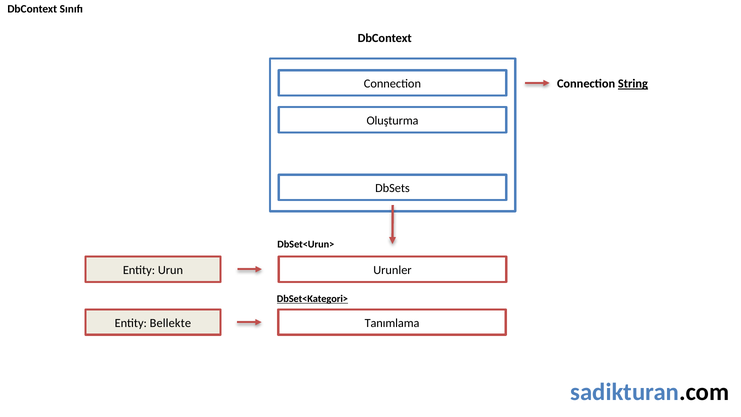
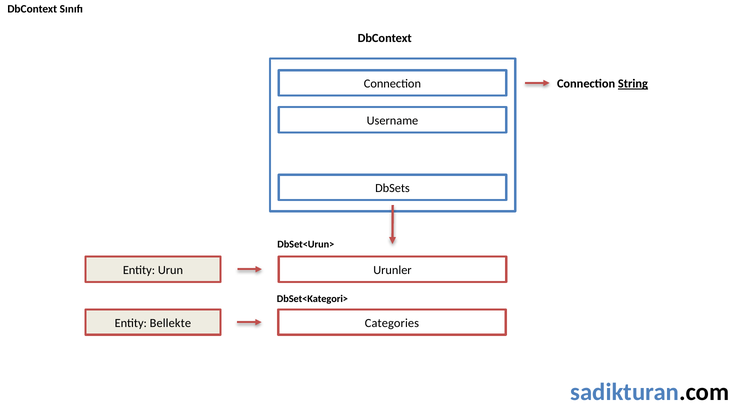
Oluşturma: Oluşturma -> Username (392, 121)
DbSet<Kategori> underline: present -> none (312, 299)
Tanımlama: Tanımlama -> Categories (392, 323)
